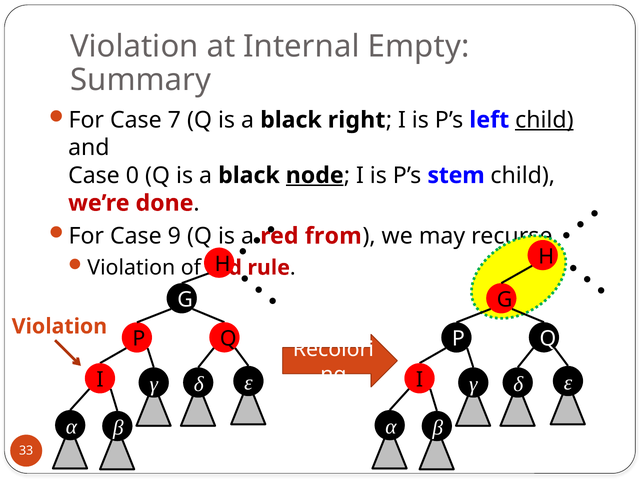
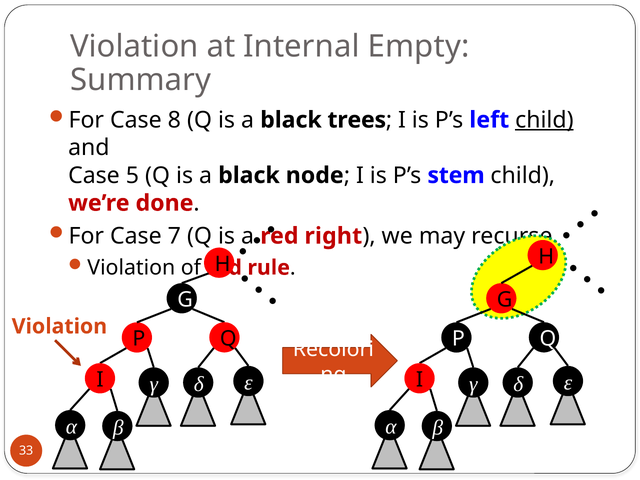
7: 7 -> 8 (174, 120)
right: right -> trees (357, 120)
0: 0 -> 5 (132, 175)
node underline: present -> none (315, 175)
9: 9 -> 7 (174, 236)
from: from -> right (333, 236)
